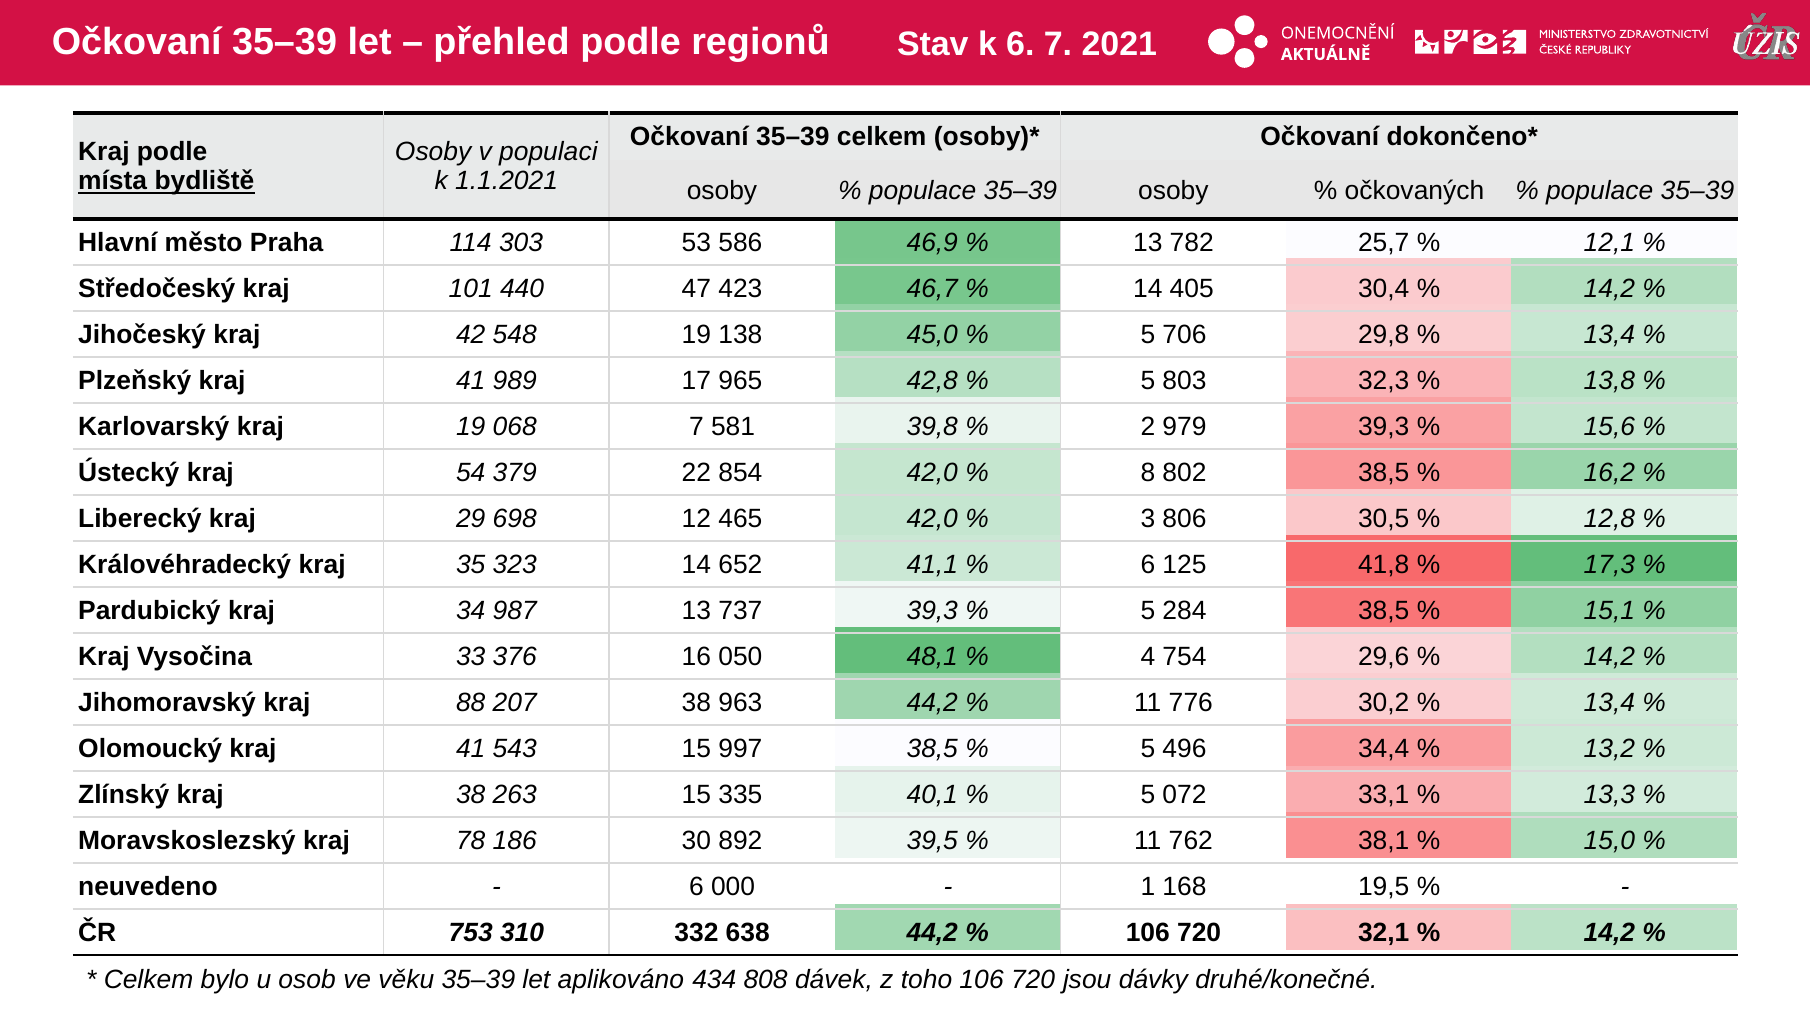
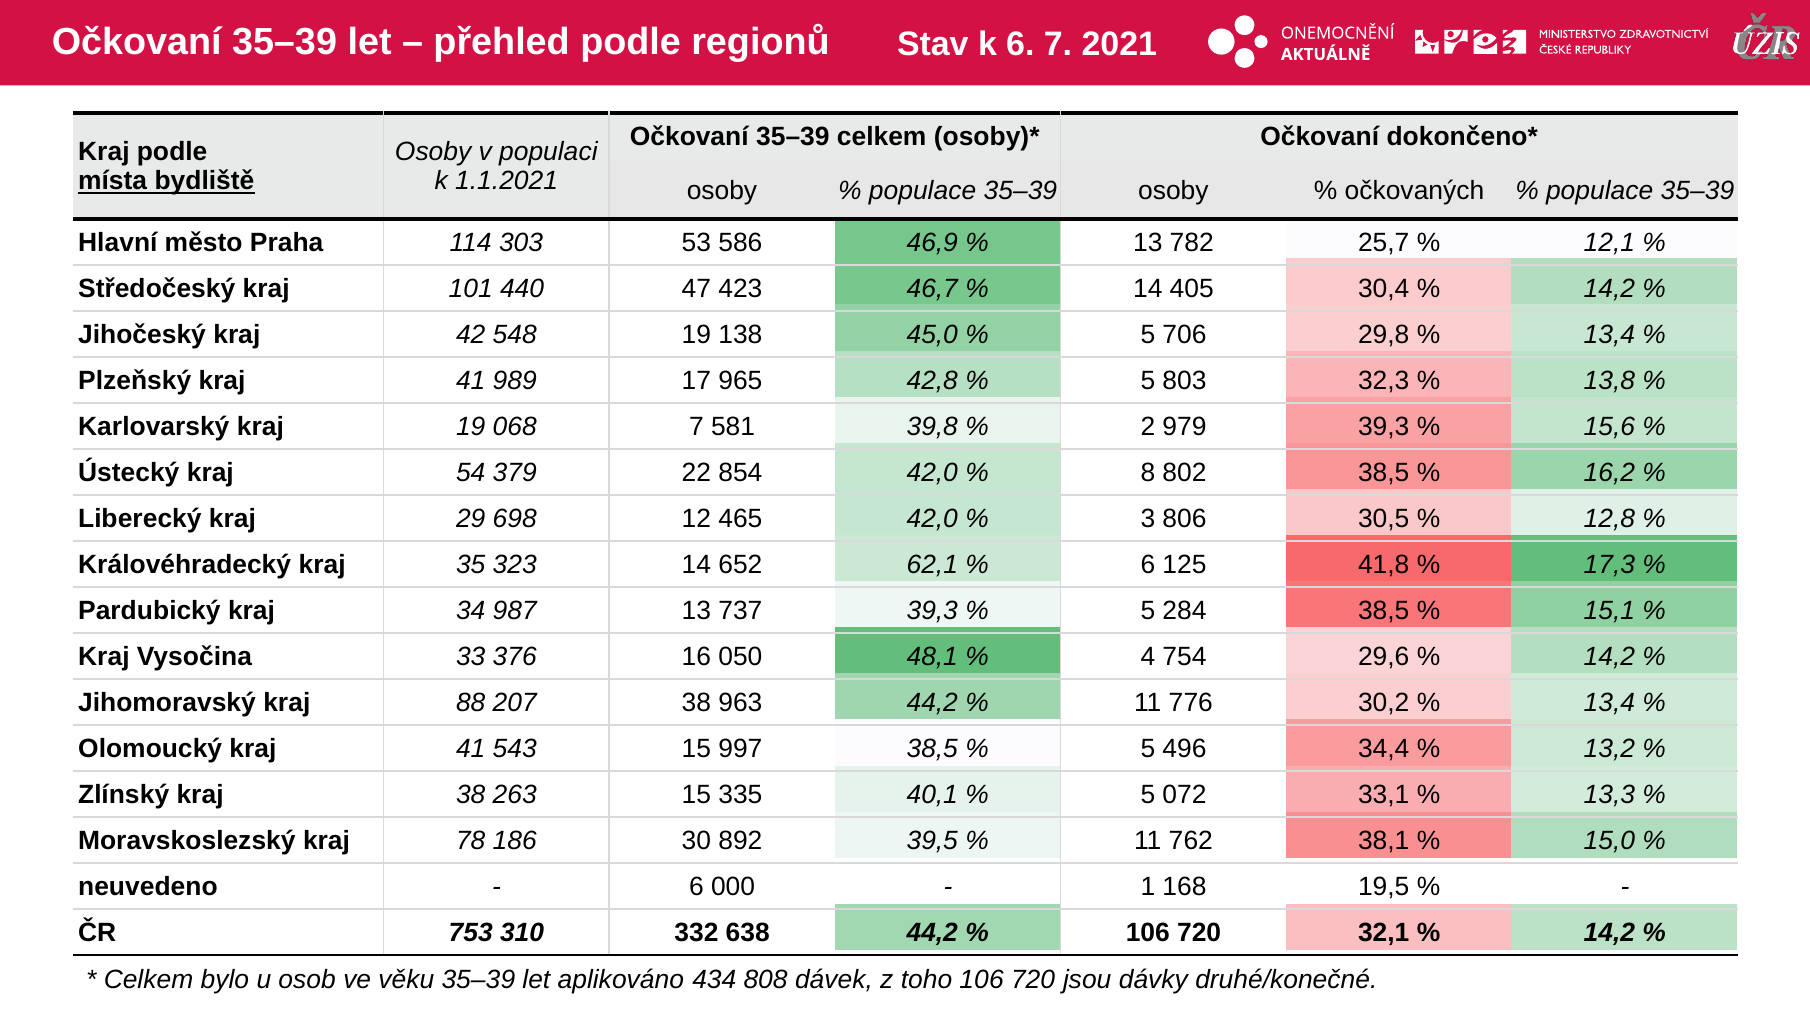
41,1: 41,1 -> 62,1 (932, 565)
